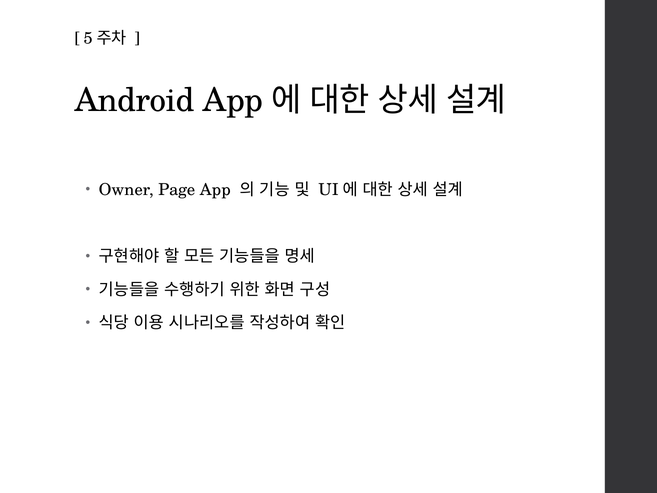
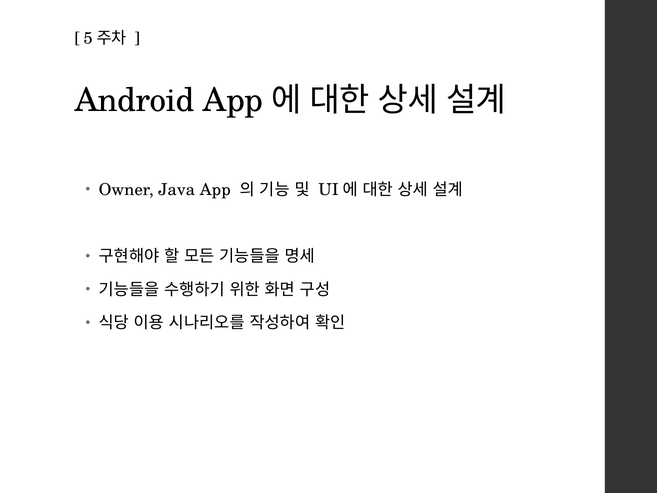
Page: Page -> Java (177, 190)
